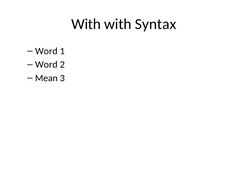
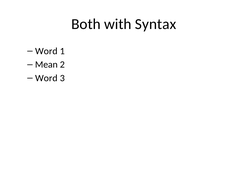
With: With -> Both (86, 24)
Word: Word -> Mean (46, 65)
Mean: Mean -> Word (46, 78)
